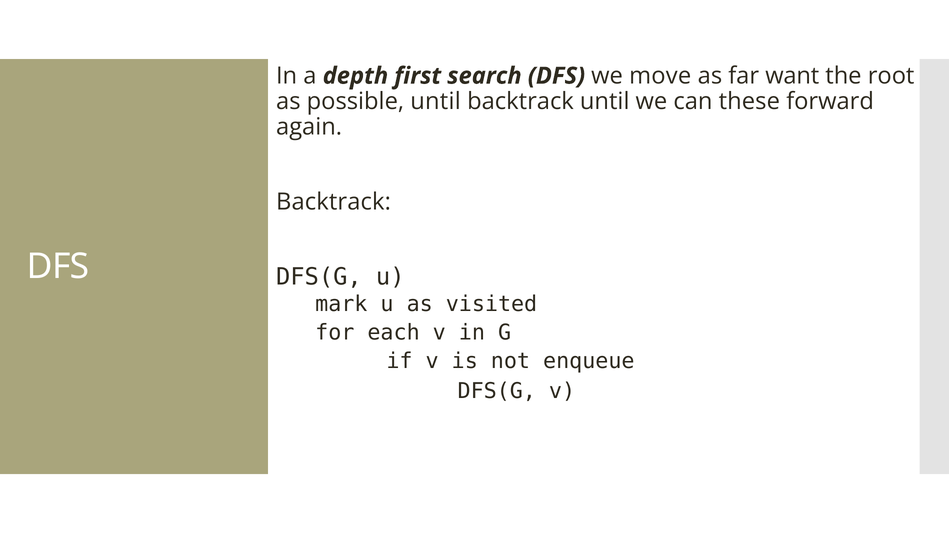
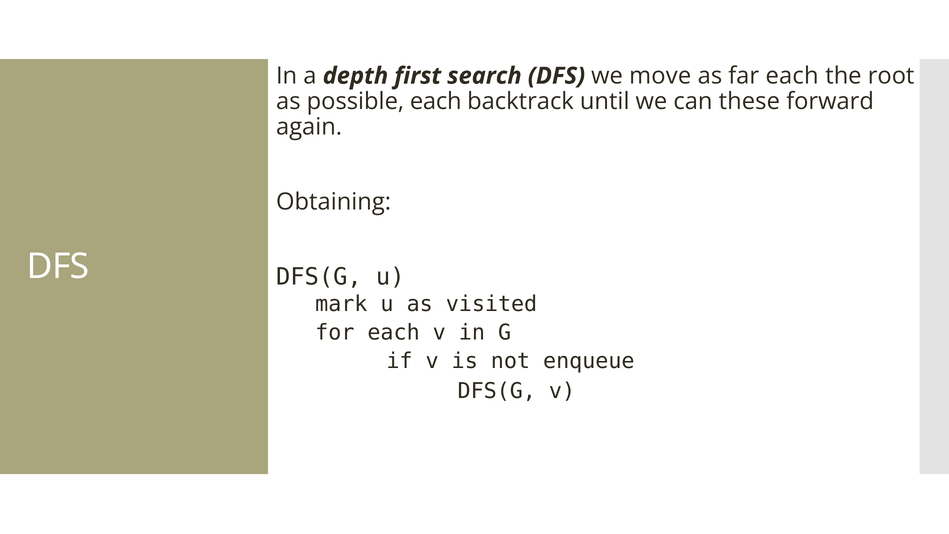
far want: want -> each (792, 76)
possible until: until -> each (436, 101)
Backtrack: Backtrack -> Obtaining (334, 202)
